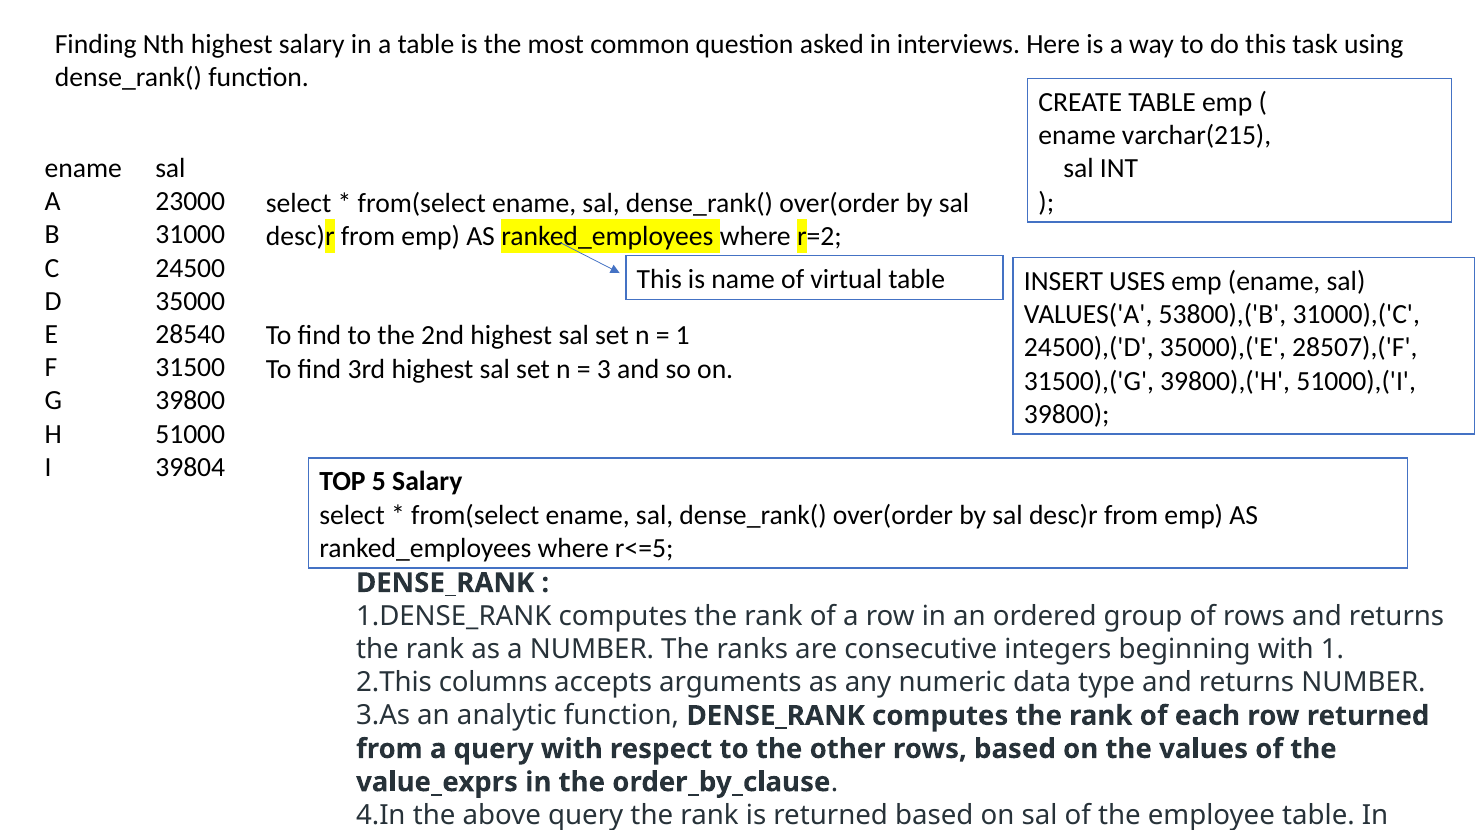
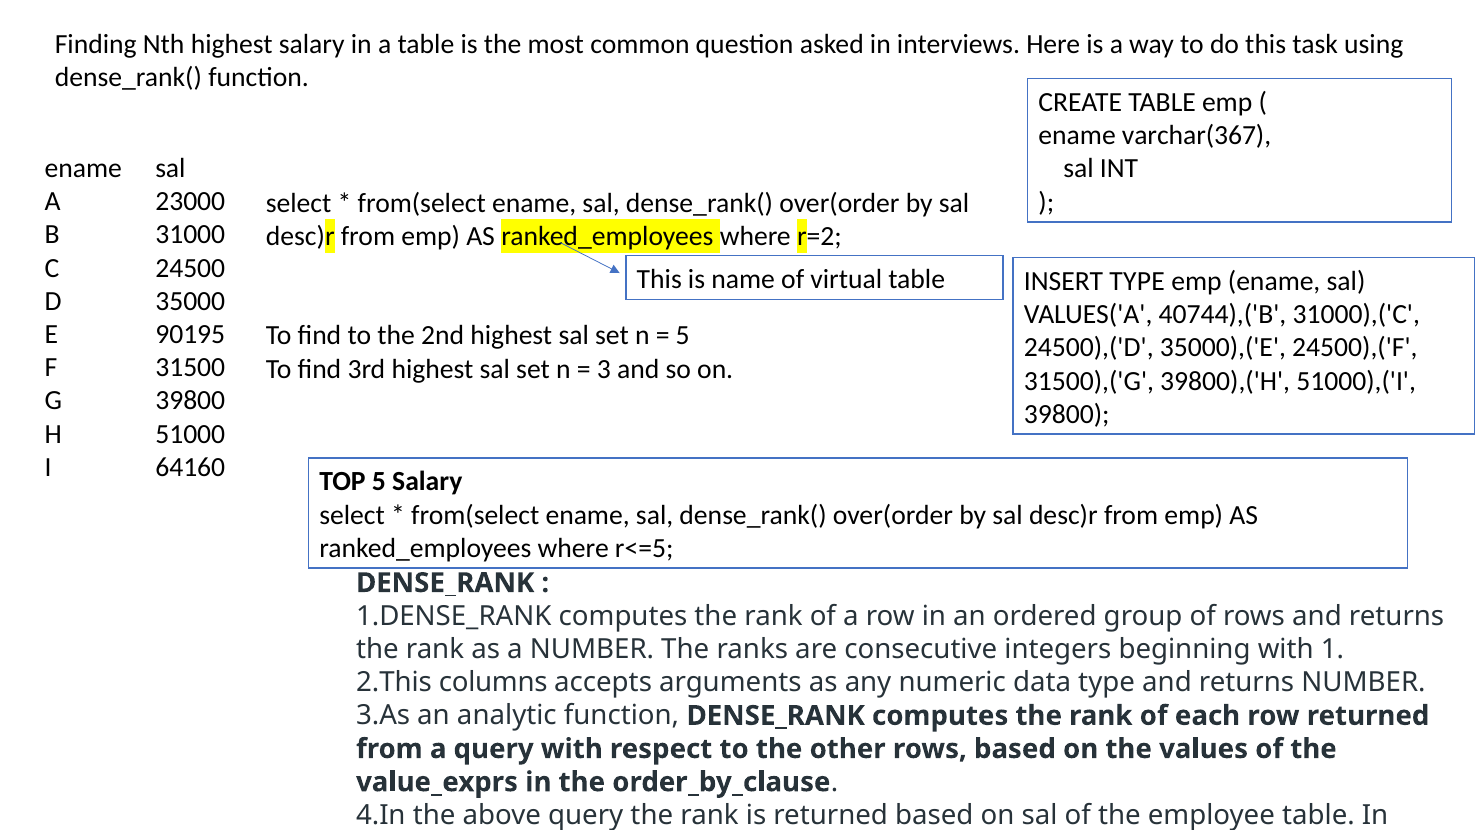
varchar(215: varchar(215 -> varchar(367 (1197, 135)
INSERT USES: USES -> TYPE (1137, 281)
53800),('B: 53800),('B -> 40744),('B (1222, 314)
28540: 28540 -> 90195 (190, 334)
1: 1 -> 5 (683, 336)
28507),('F: 28507),('F -> 24500),('F (1355, 348)
39804: 39804 -> 64160 (190, 467)
